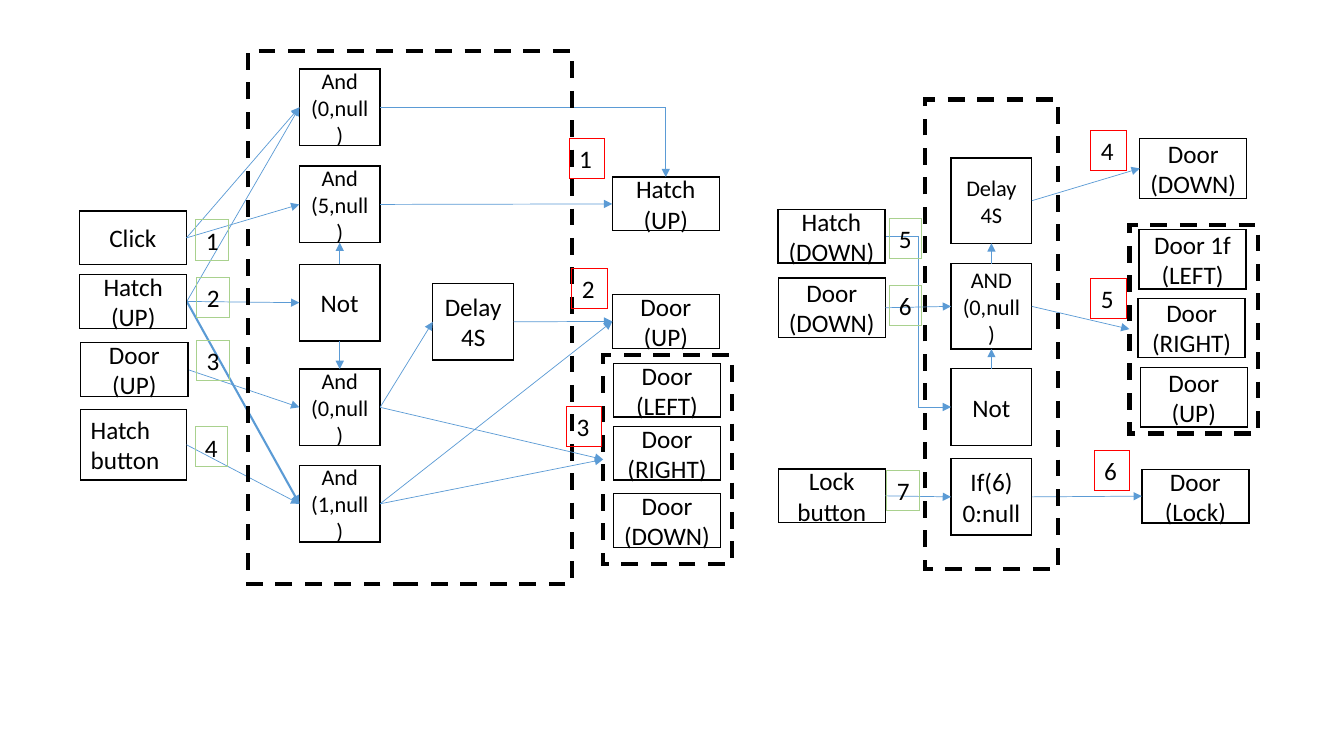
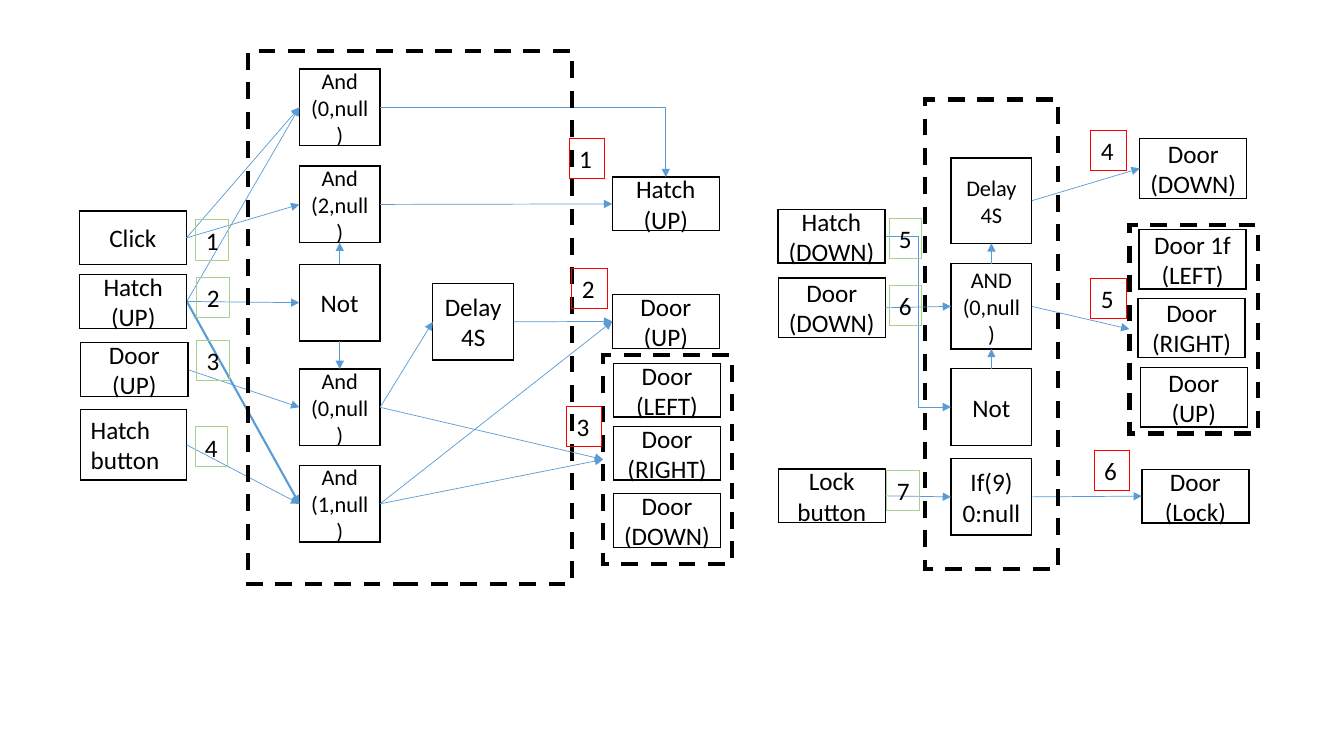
5,null: 5,null -> 2,null (340, 206)
If(6: If(6 -> If(9 (991, 484)
